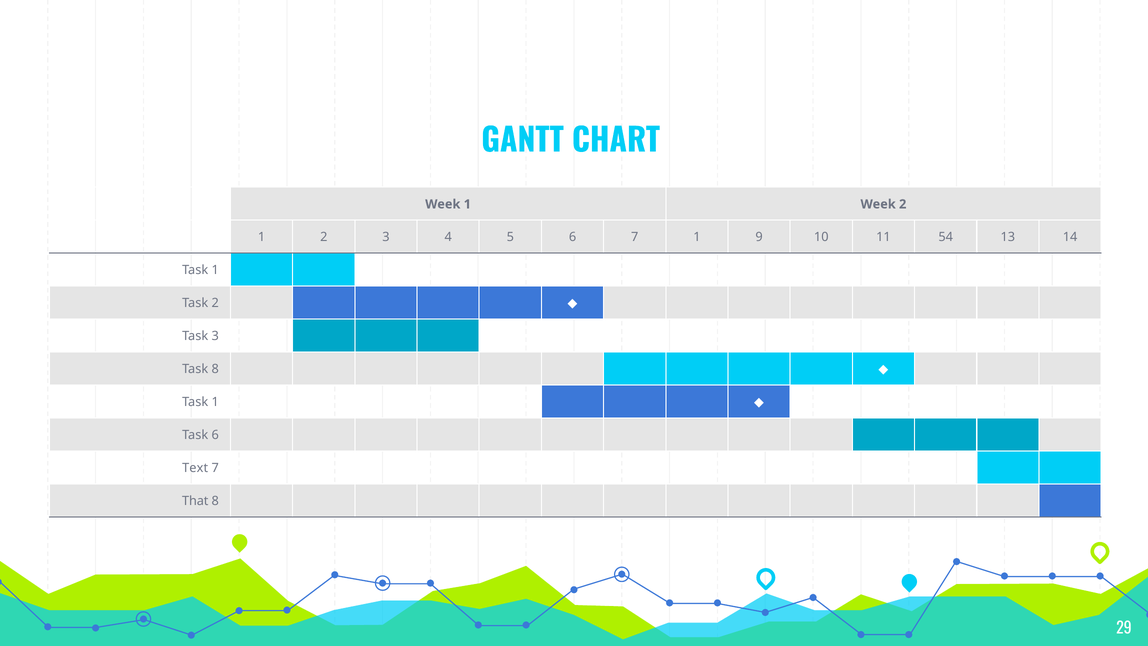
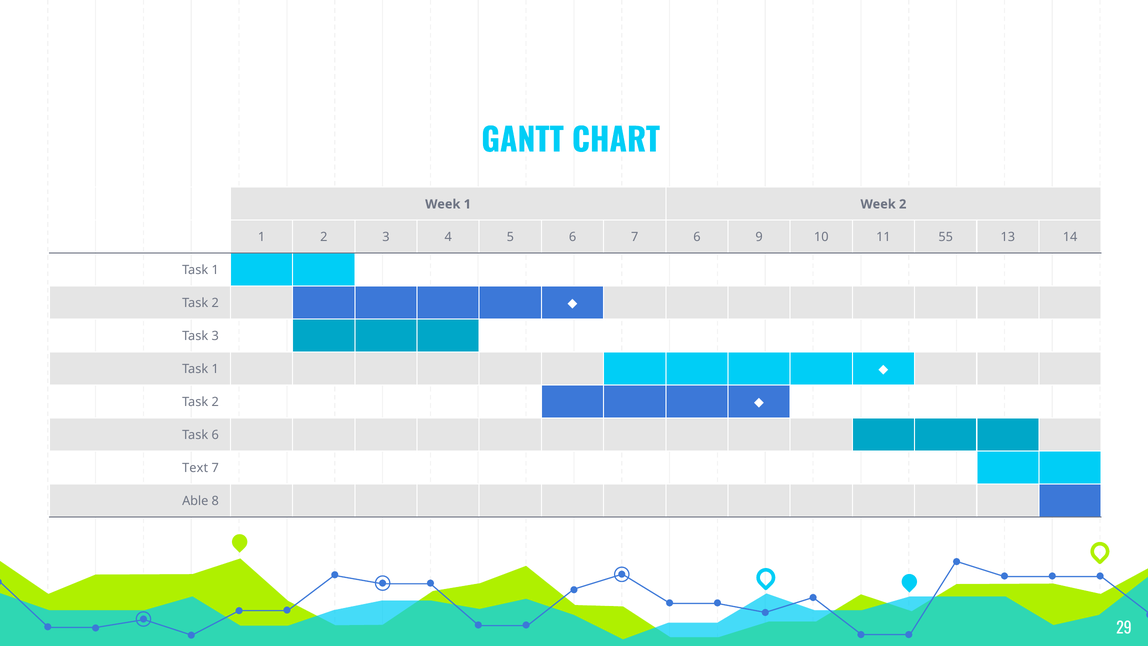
7 1: 1 -> 6 (697, 237)
54: 54 -> 55 (946, 237)
8: 8 -> 1 (215, 369)
1: 1 -> 2 (215, 402)
That: That -> Able (195, 501)
